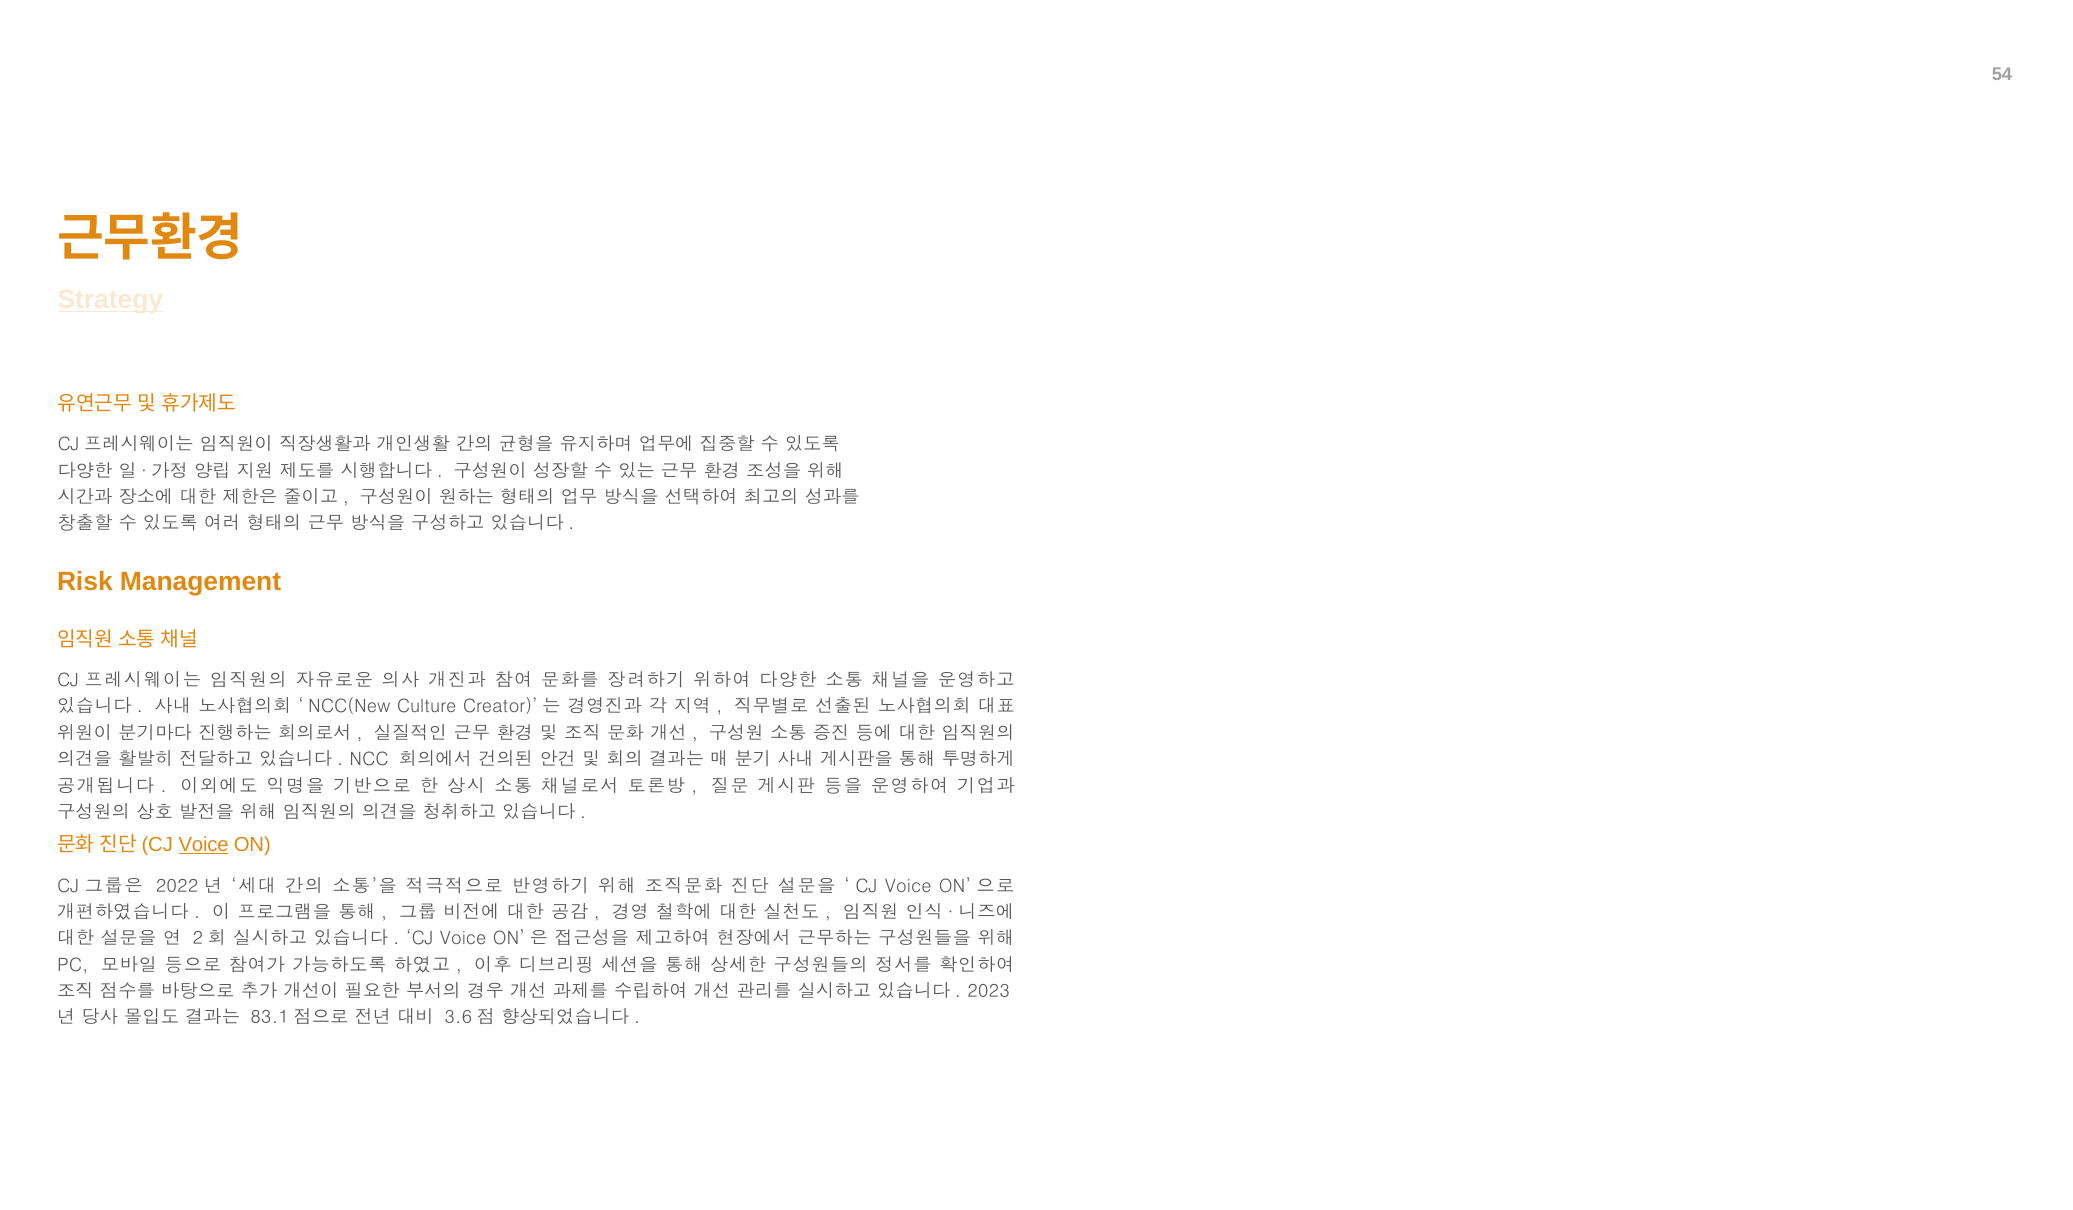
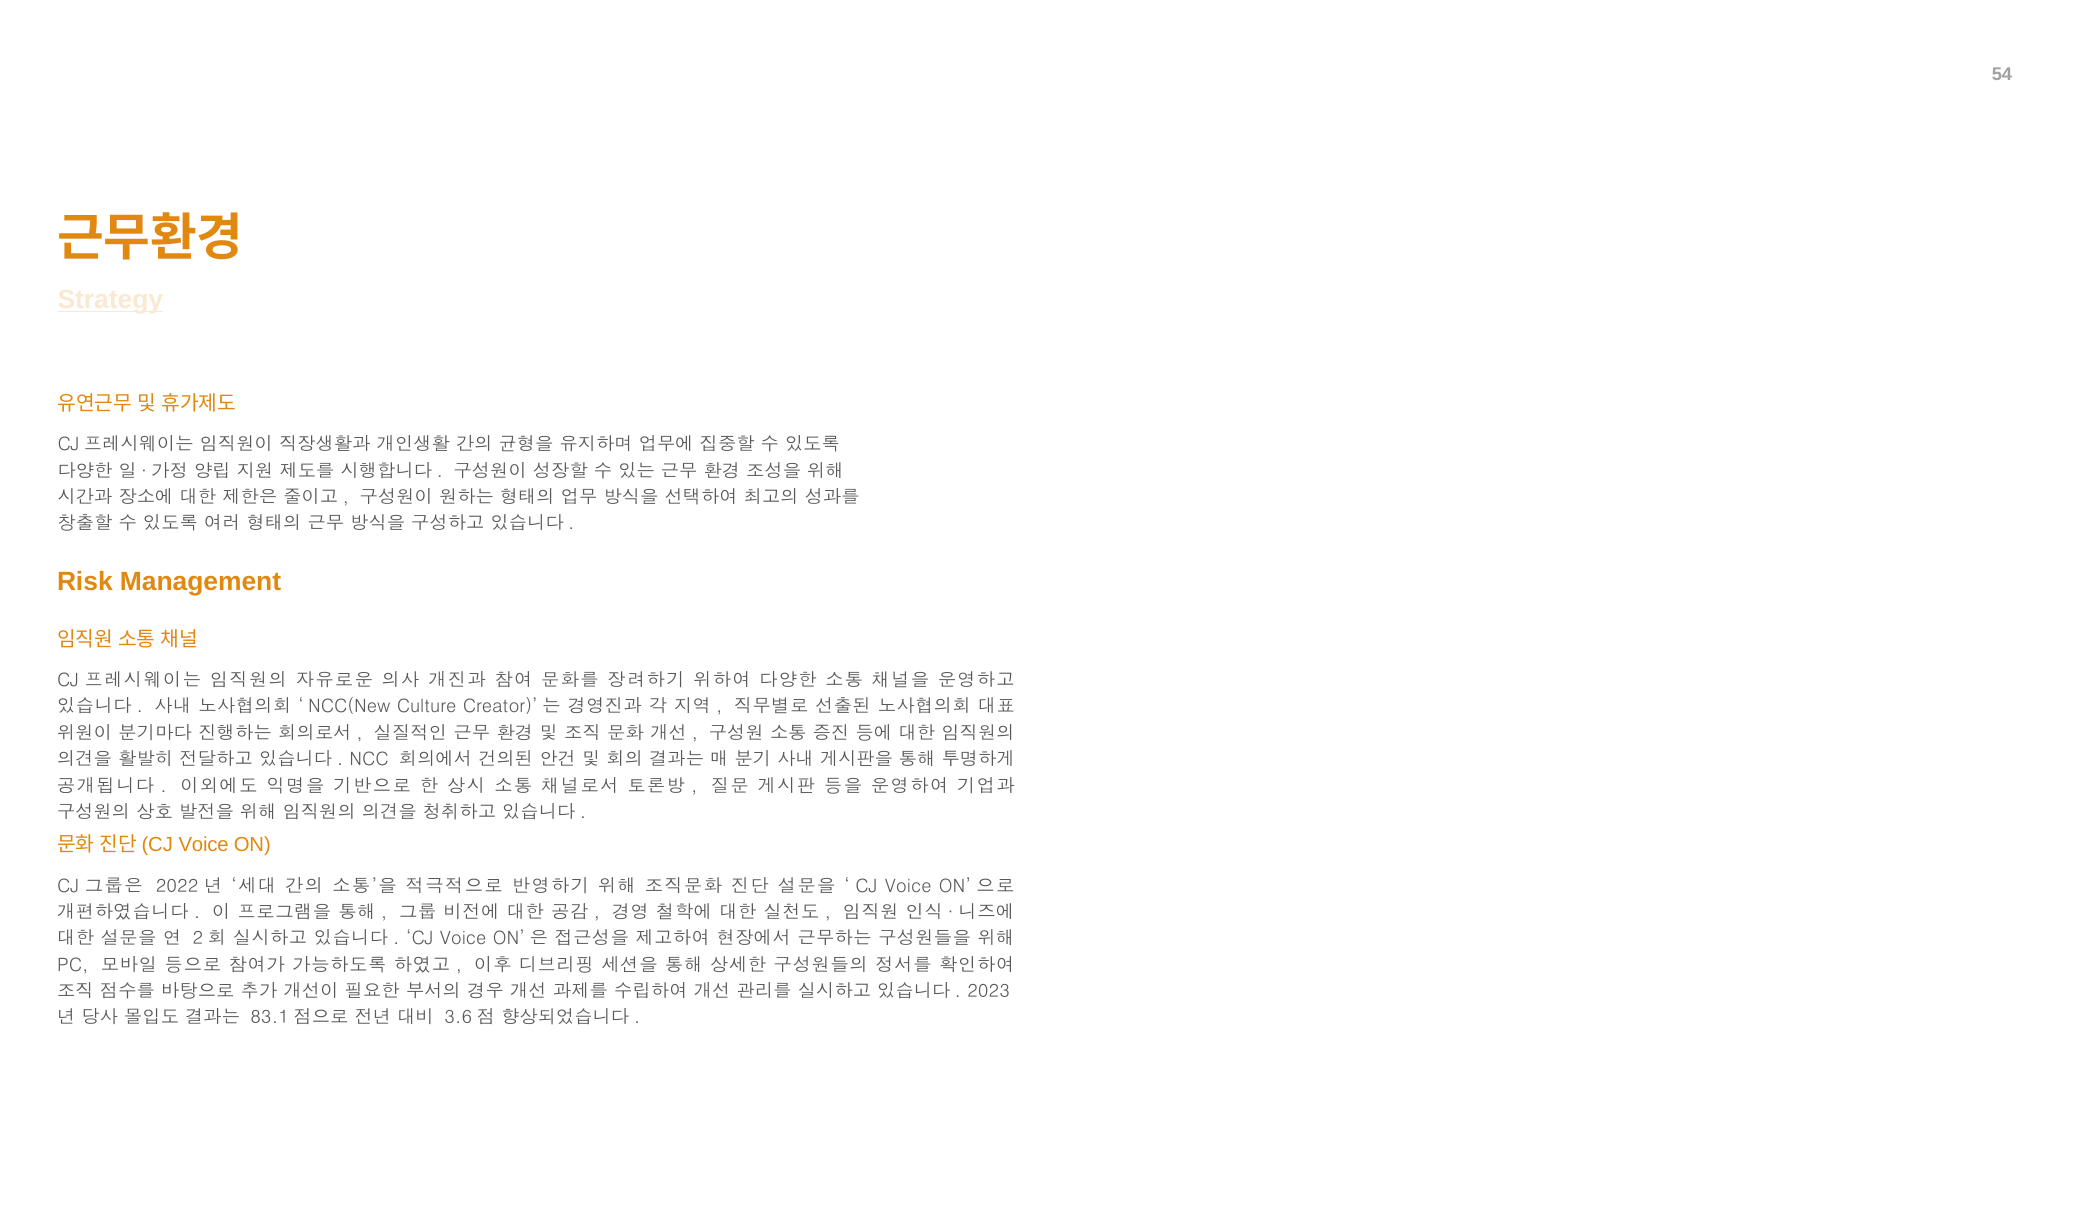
Voice underline: present -> none (204, 845)
